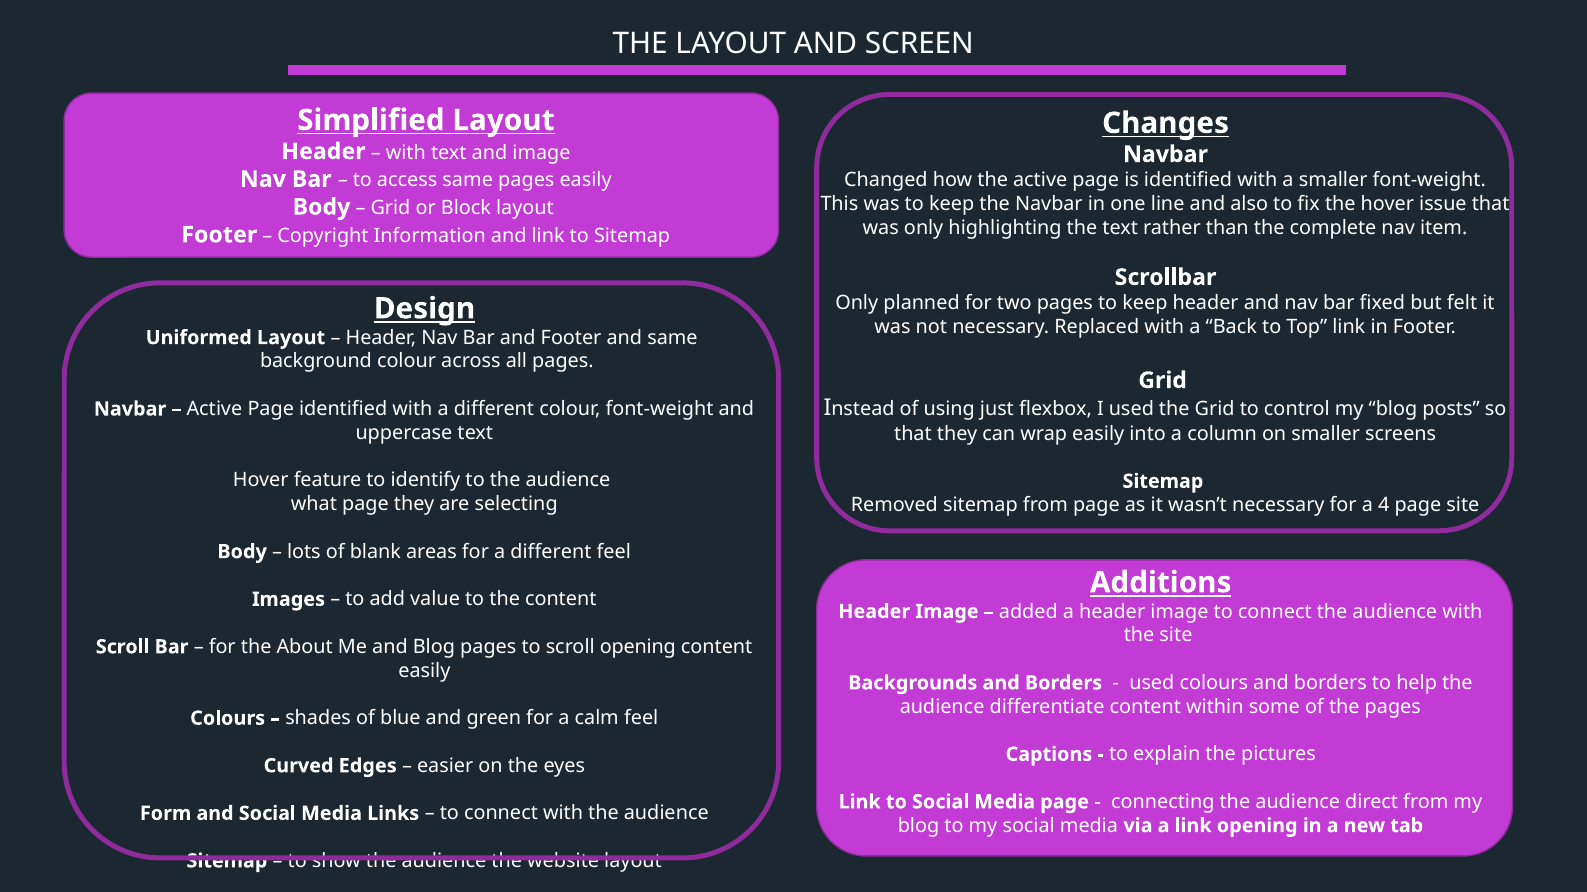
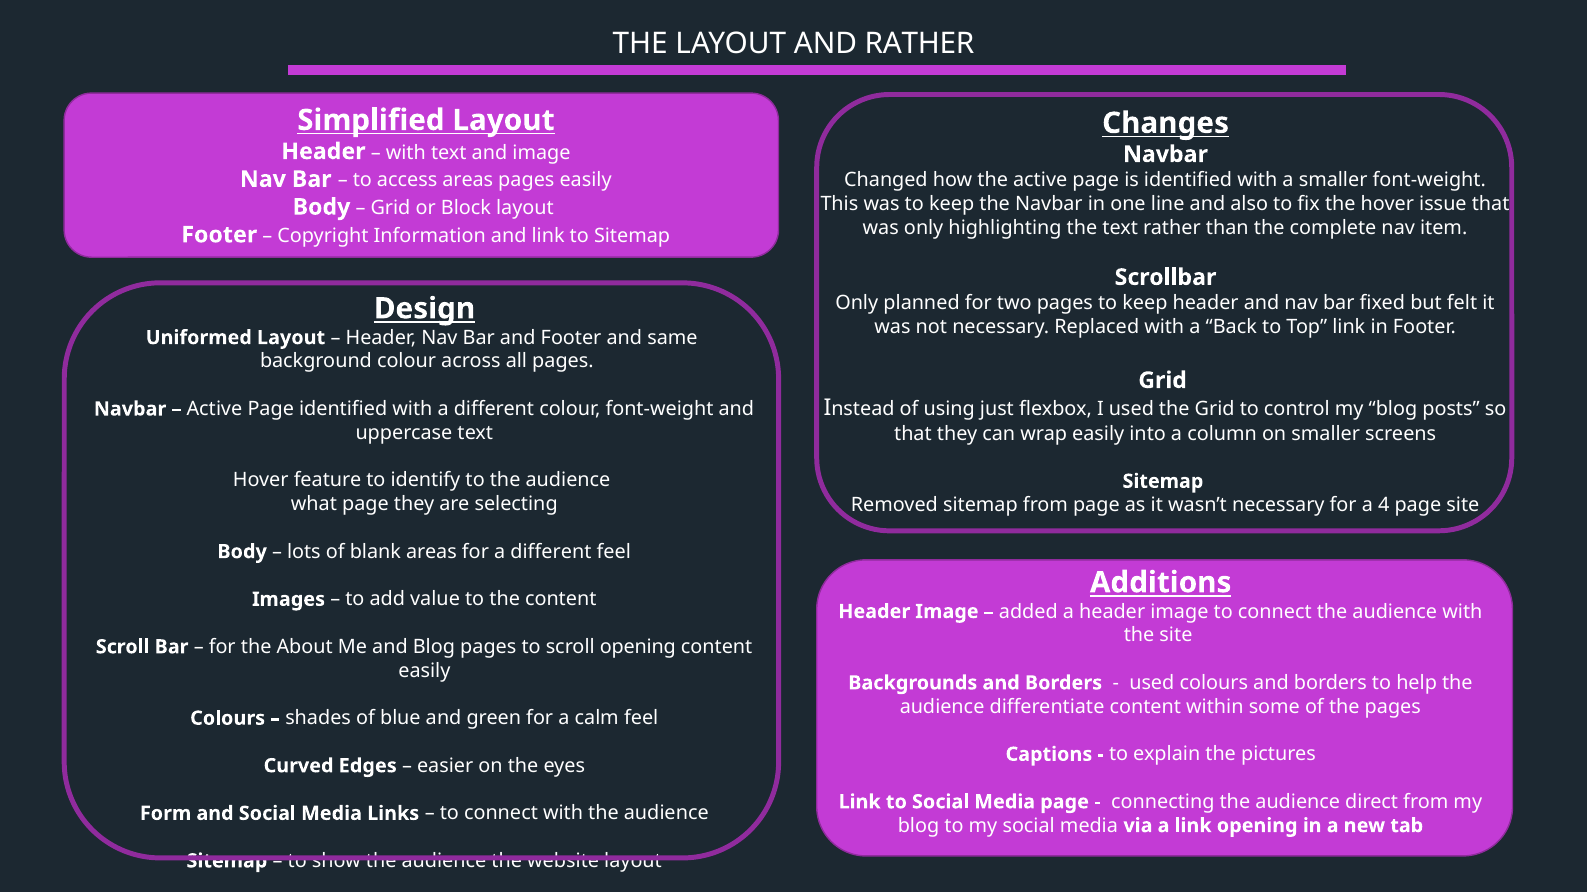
AND SCREEN: SCREEN -> RATHER (919, 43)
access same: same -> areas (468, 180)
